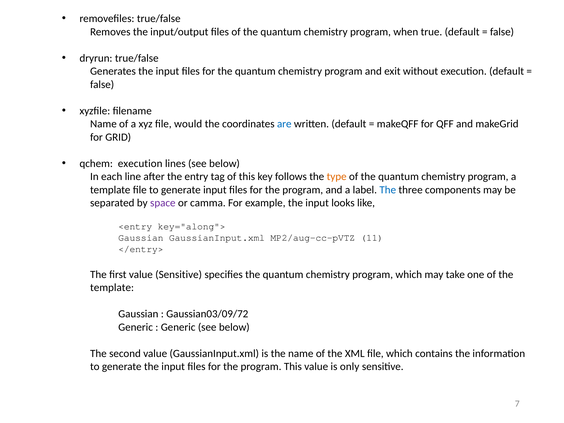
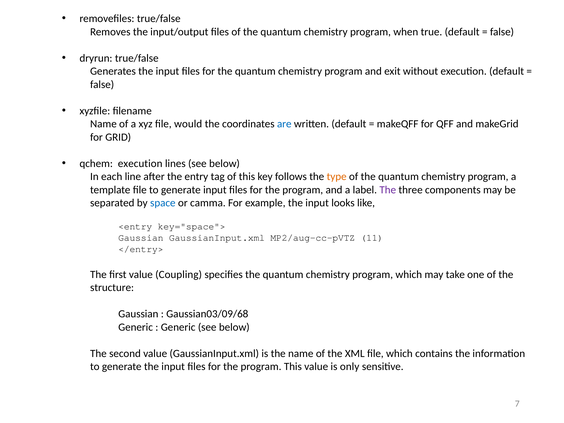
The colour: blue -> purple (388, 190)
space colour: purple -> blue (163, 203)
key="along">: key="along"> -> key="space"> (192, 226)
value Sensitive: Sensitive -> Coupling (179, 274)
template: template -> structure (112, 288)
Gaussian03/09/72: Gaussian03/09/72 -> Gaussian03/09/68 (207, 314)
